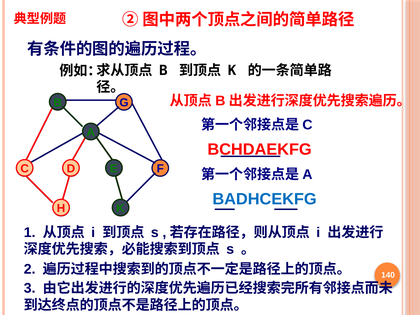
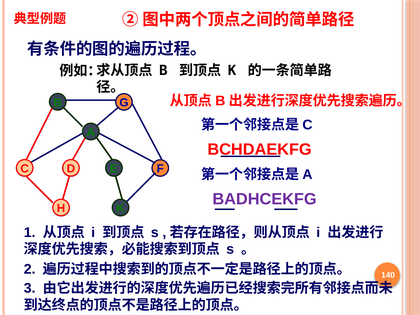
BADHCEKFG colour: blue -> purple (265, 199)
